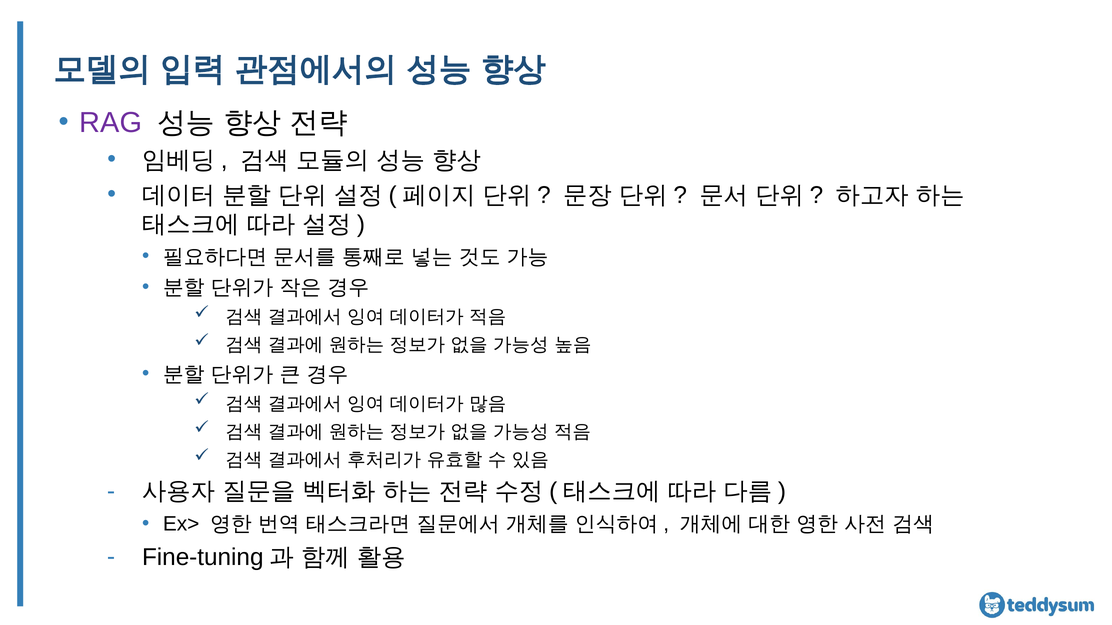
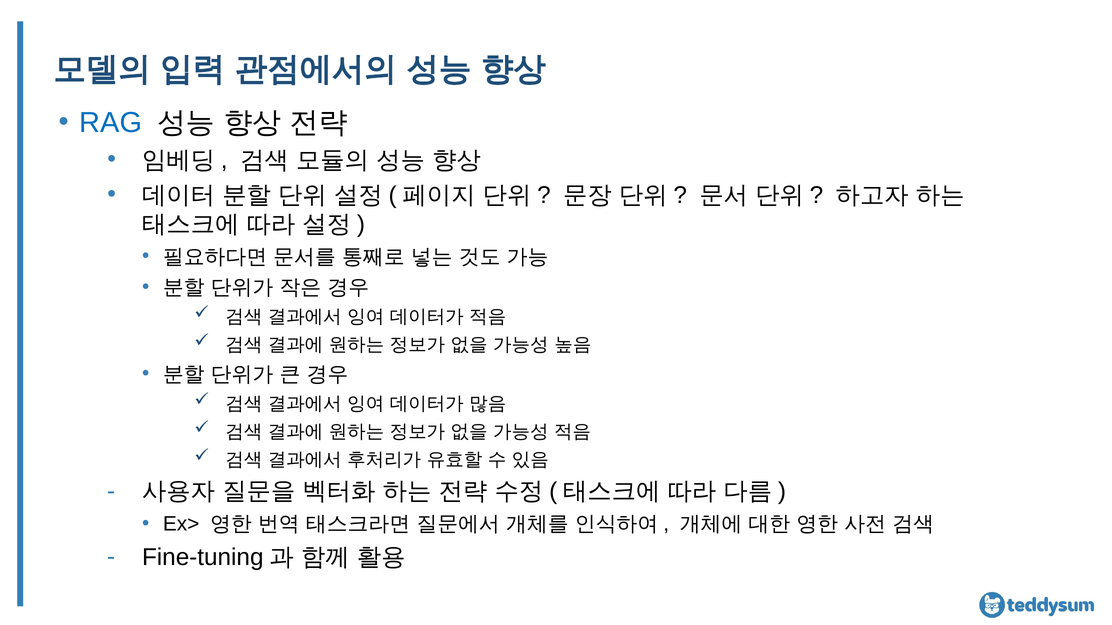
RAG colour: purple -> blue (111, 123)
